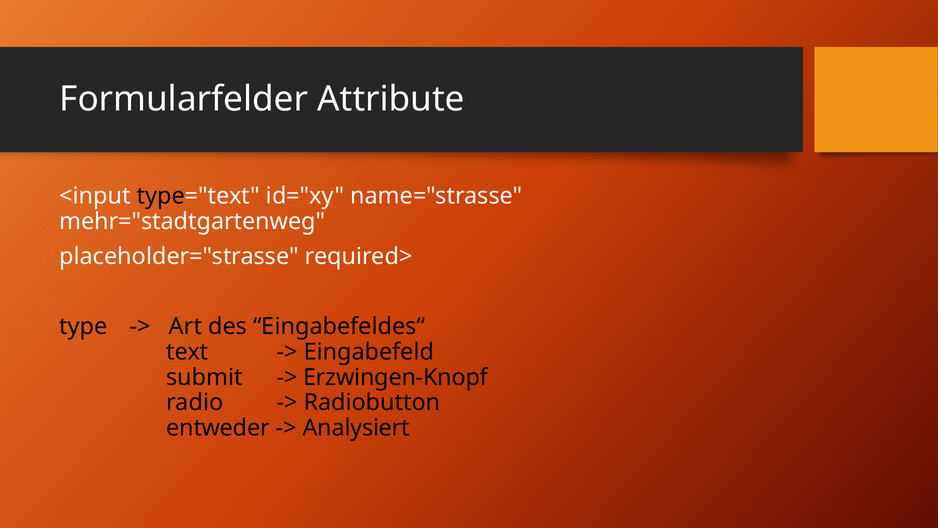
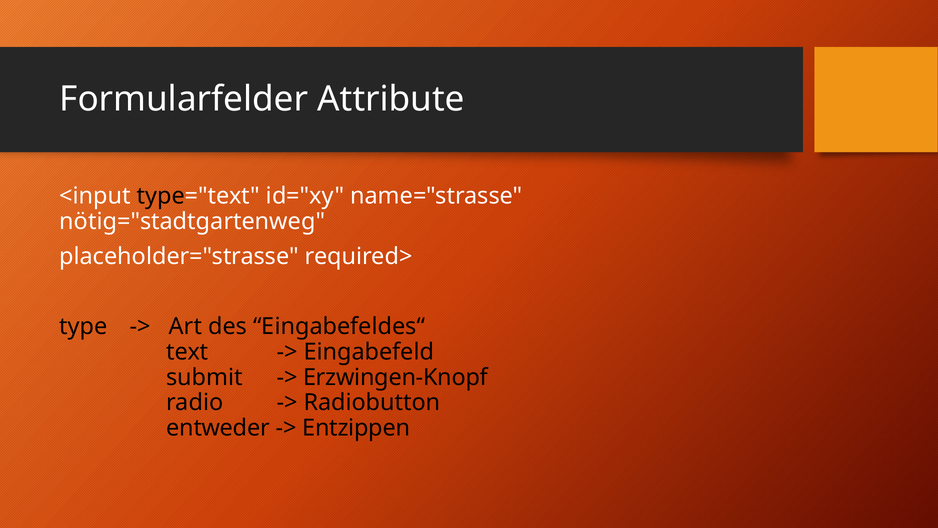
mehr="stadtgartenweg: mehr="stadtgartenweg -> nötig="stadtgartenweg (192, 221)
Analysiert: Analysiert -> Entzippen (356, 428)
